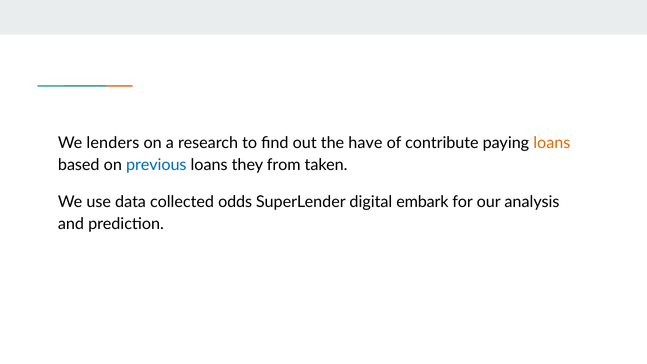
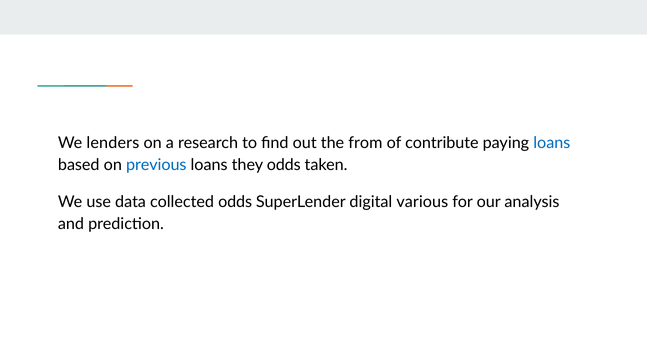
have: have -> from (365, 143)
loans colour: orange -> blue (552, 143)
they from: from -> odds (284, 165)
embark: embark -> various (422, 202)
